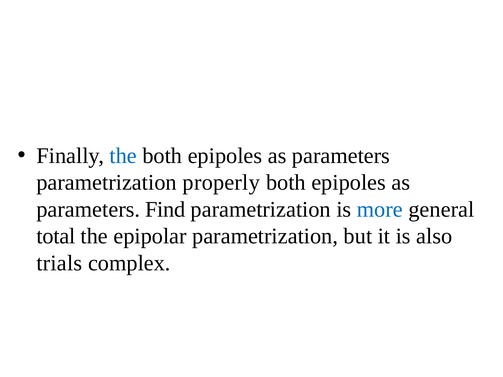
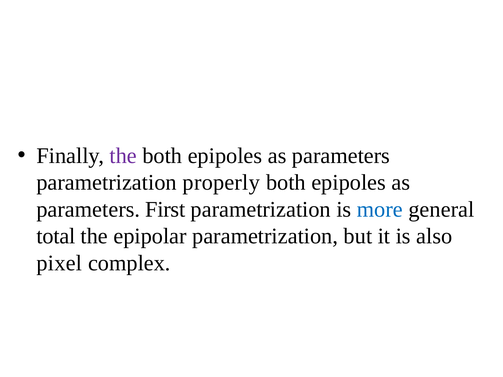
the colour: blue -> purple (123, 156)
Find: Find -> First (165, 210)
trials: trials -> pixel (59, 263)
